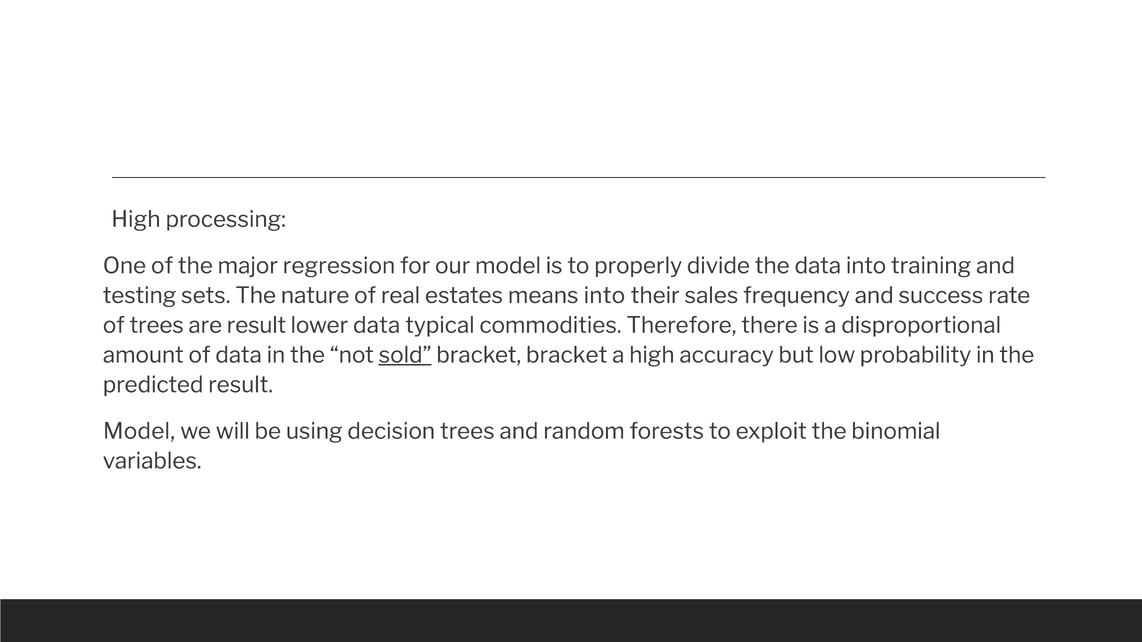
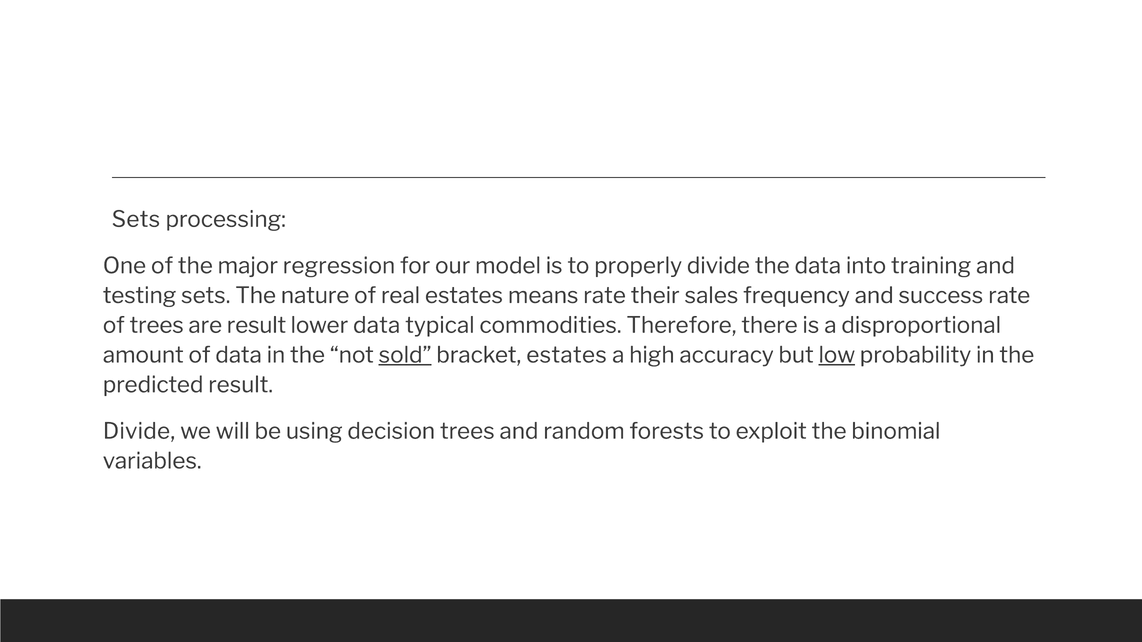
High: High -> Sets (136, 220)
means into: into -> rate (605, 296)
bracket bracket: bracket -> estates (567, 355)
low underline: none -> present (837, 355)
Model: Model -> Divide (139, 432)
